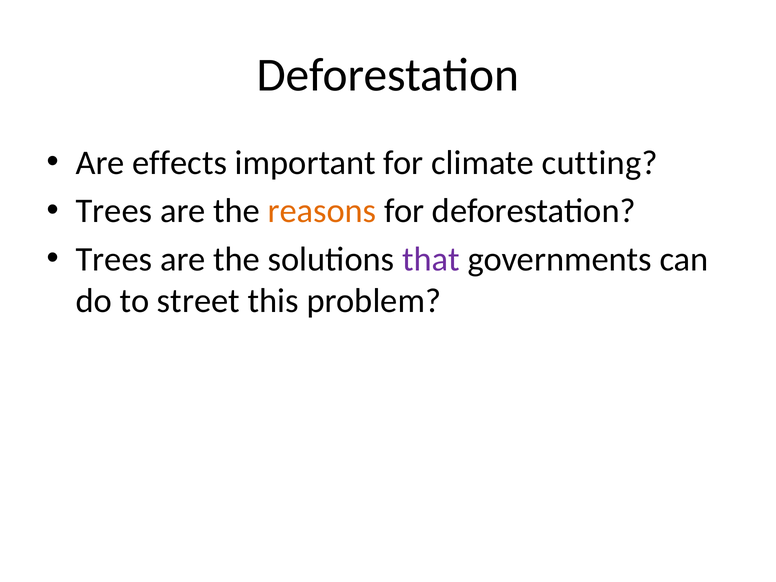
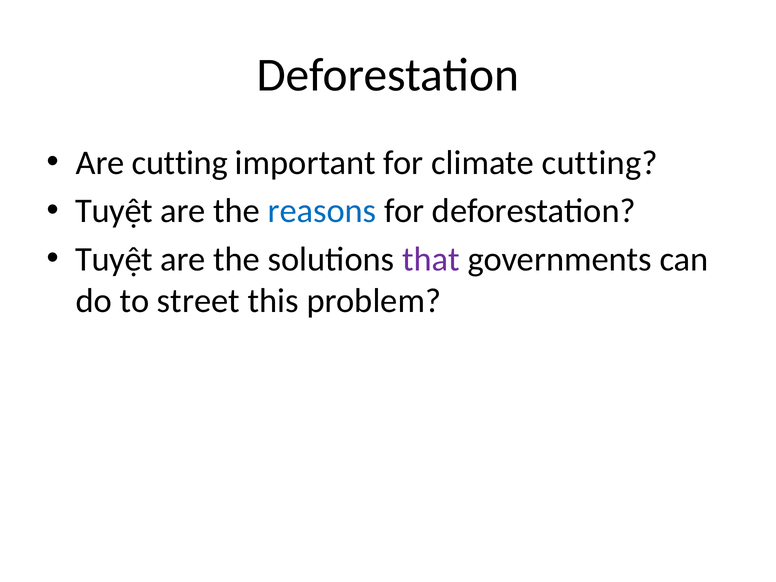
Are effects: effects -> cutting (180, 163)
Trees: Trees -> Tuyệt (114, 211)
reasons colour: orange -> blue (322, 211)
Trees: Trees -> Tuyệt (114, 259)
